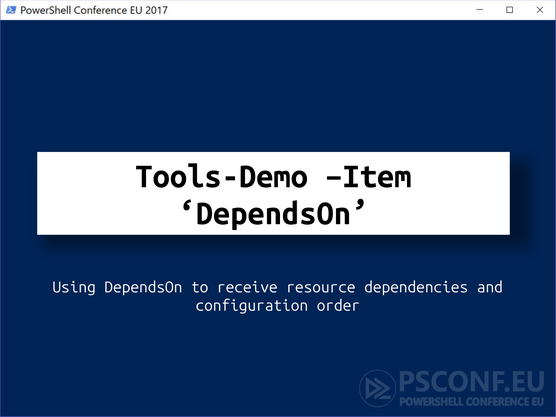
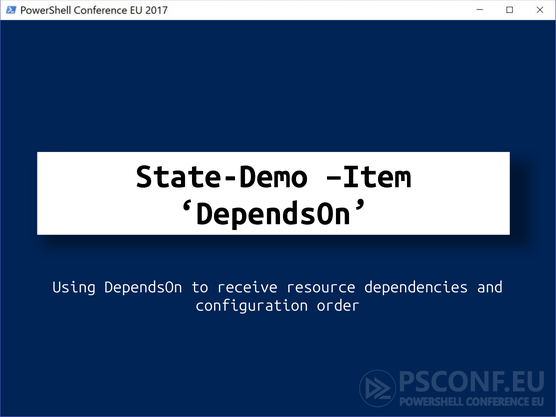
Tools-Demo: Tools-Demo -> State-Demo (222, 177)
